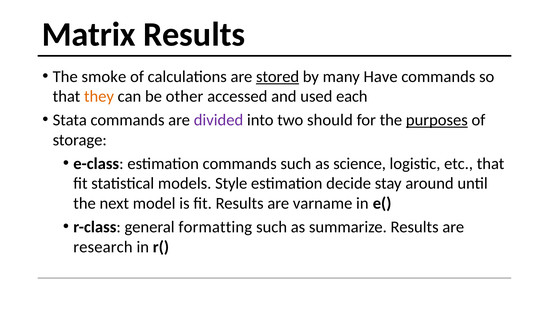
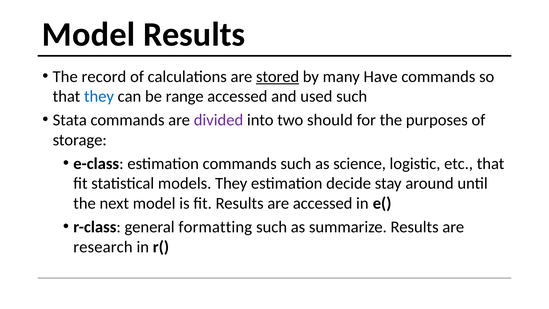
Matrix: Matrix -> Model (89, 35)
smoke: smoke -> record (104, 77)
they colour: orange -> blue (99, 96)
other: other -> range (185, 96)
used each: each -> such (352, 96)
purposes underline: present -> none (437, 120)
models Style: Style -> They (231, 183)
are varname: varname -> accessed (323, 203)
